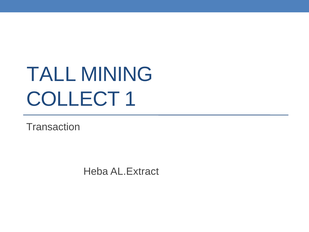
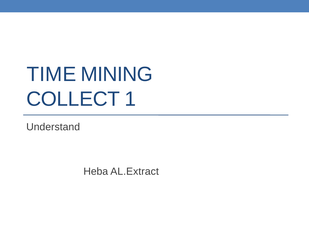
TALL: TALL -> TIME (51, 74)
Transaction: Transaction -> Understand (53, 127)
